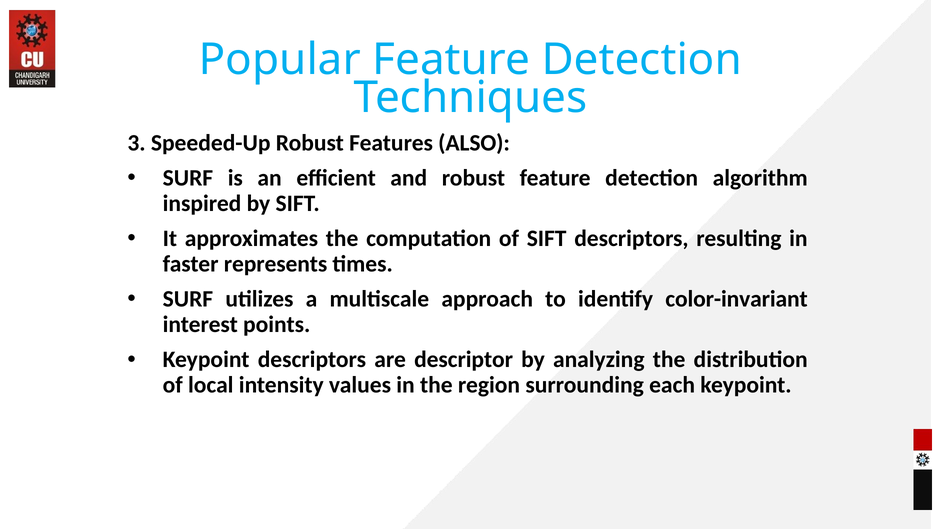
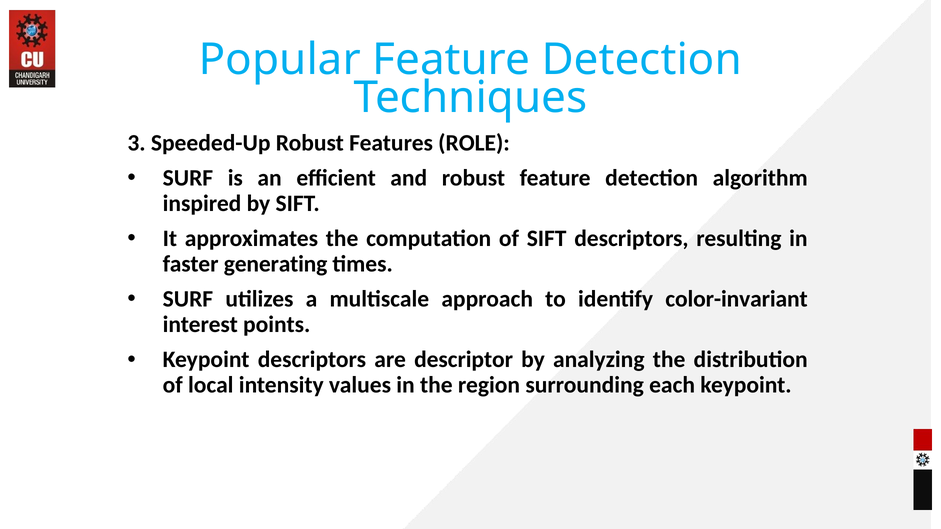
ALSO: ALSO -> ROLE (474, 143)
represents: represents -> generating (276, 264)
